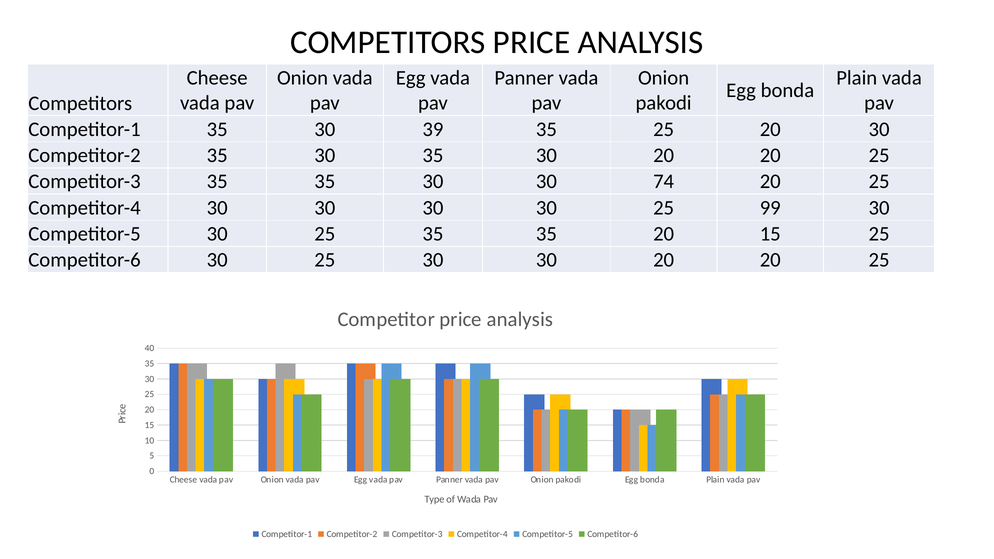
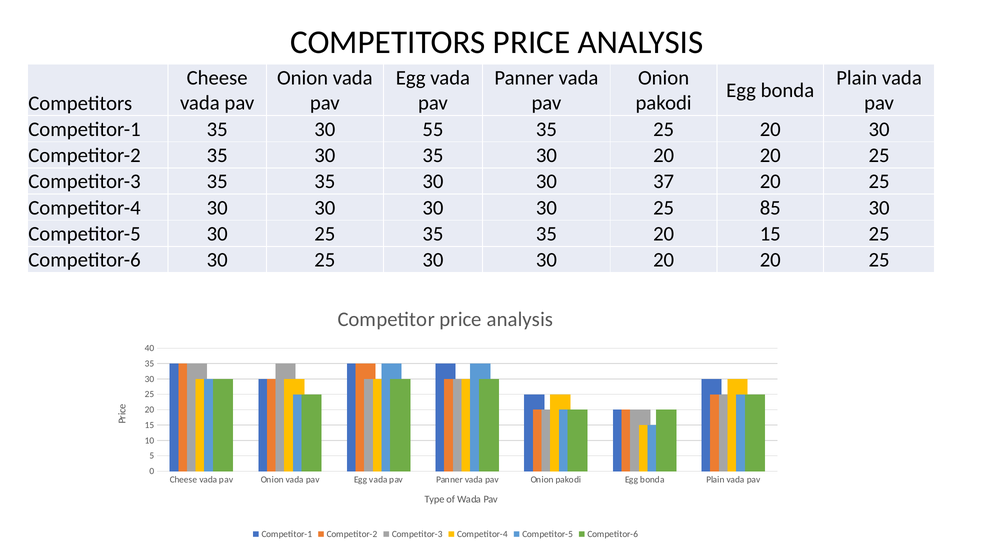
39: 39 -> 55 (433, 129)
74: 74 -> 37 (664, 182)
99: 99 -> 85 (770, 208)
